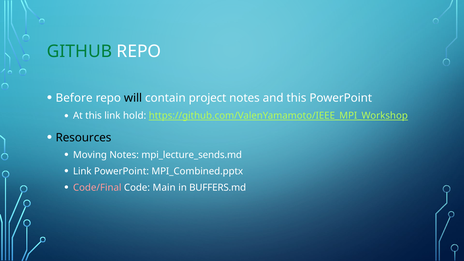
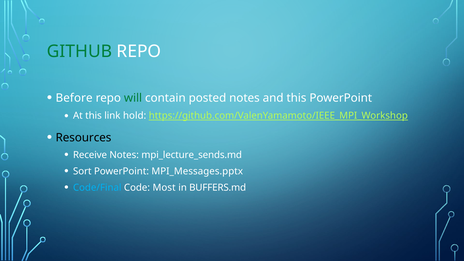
will colour: black -> green (133, 98)
project: project -> posted (207, 98)
Moving: Moving -> Receive (90, 155)
Link: Link -> Sort (82, 171)
MPI_Combined.pptx: MPI_Combined.pptx -> MPI_Messages.pptx (197, 171)
Code/Final colour: pink -> light blue (97, 188)
Main: Main -> Most (164, 188)
